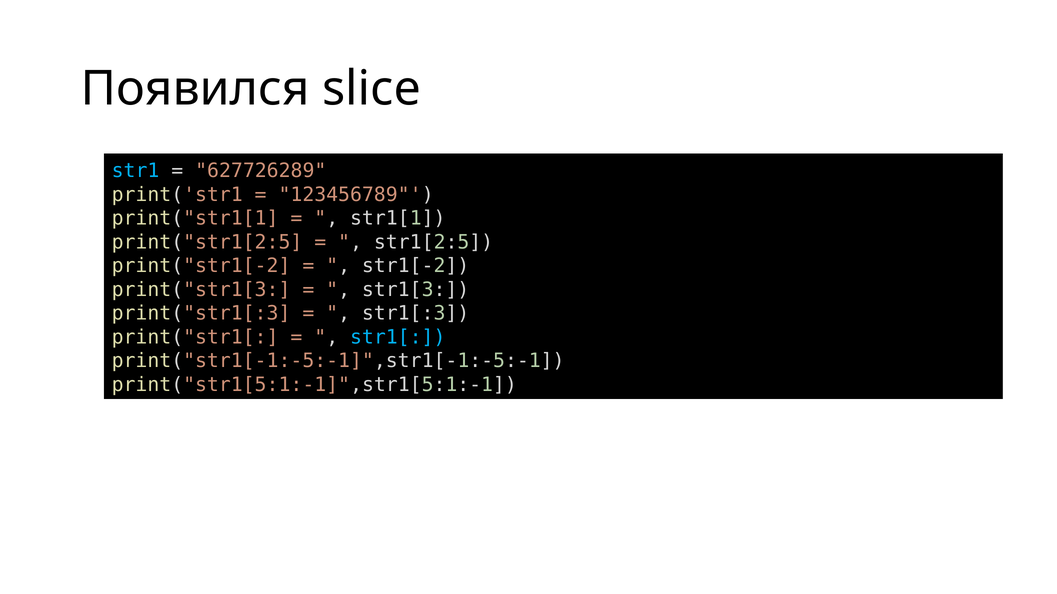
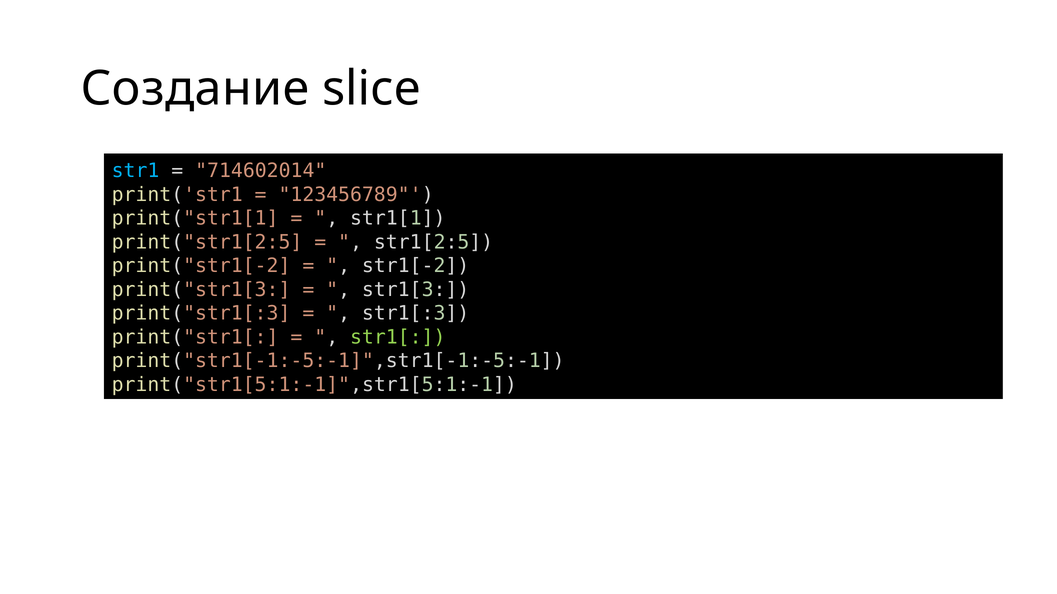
Появился: Появился -> Создание (195, 89)
627726289: 627726289 -> 714602014 (261, 171)
str1[ colour: light blue -> light green (398, 337)
